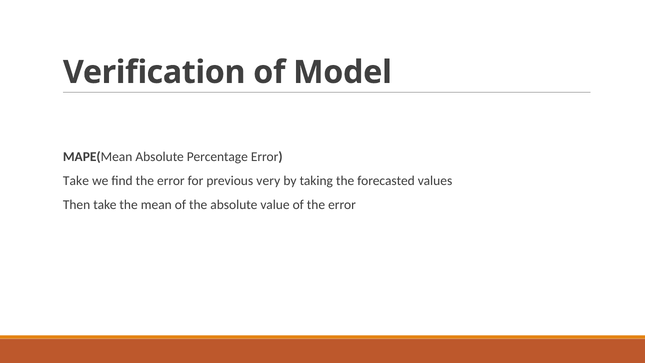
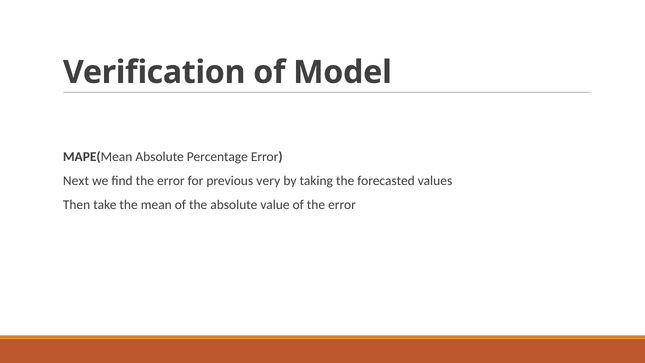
Take: Take -> Next (76, 181)
